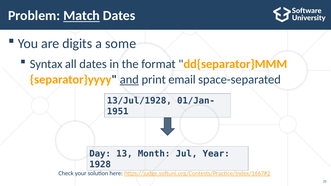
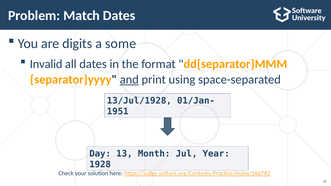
Match underline: present -> none (82, 16)
Syntax: Syntax -> Invalid (46, 64)
email: email -> using (182, 80)
